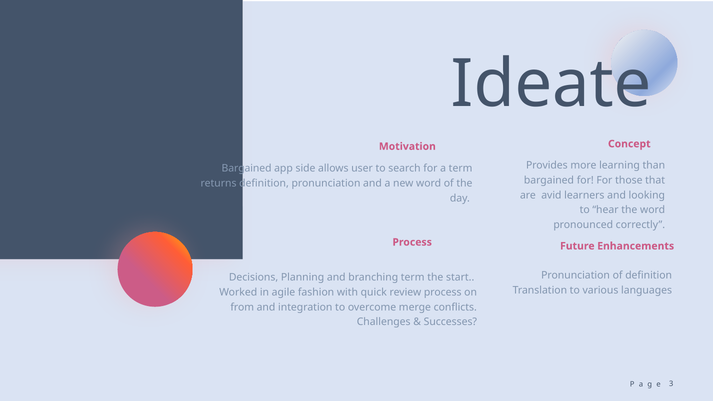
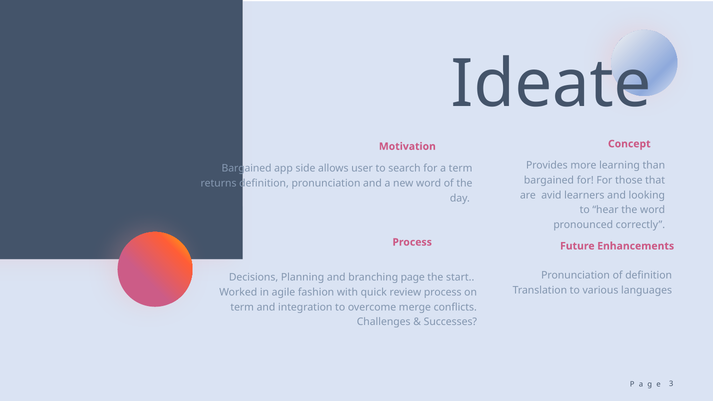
branching term: term -> page (413, 277)
from: from -> term (242, 307)
